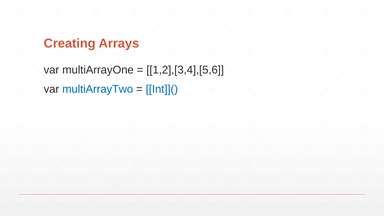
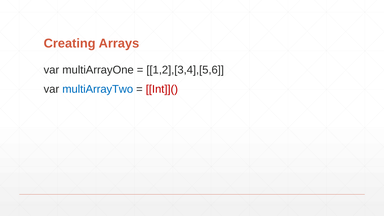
Int]]( colour: blue -> red (162, 89)
